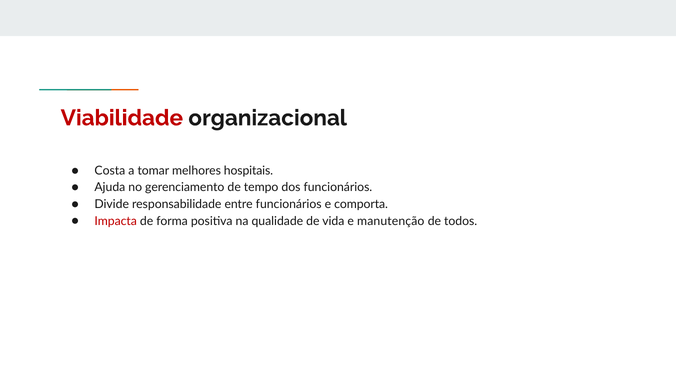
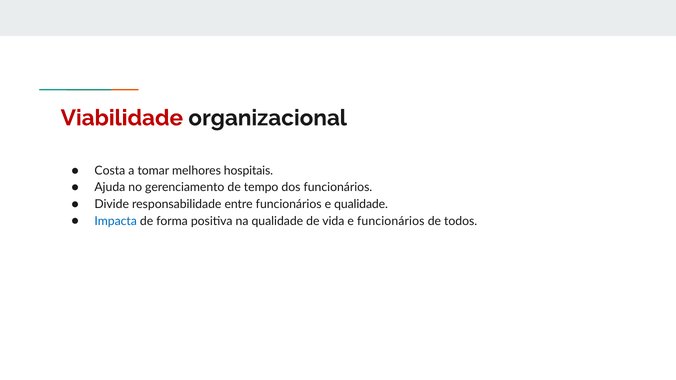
e comporta: comporta -> qualidade (361, 204)
Impacta colour: red -> blue (116, 221)
e manutenção: manutenção -> funcionários (391, 221)
